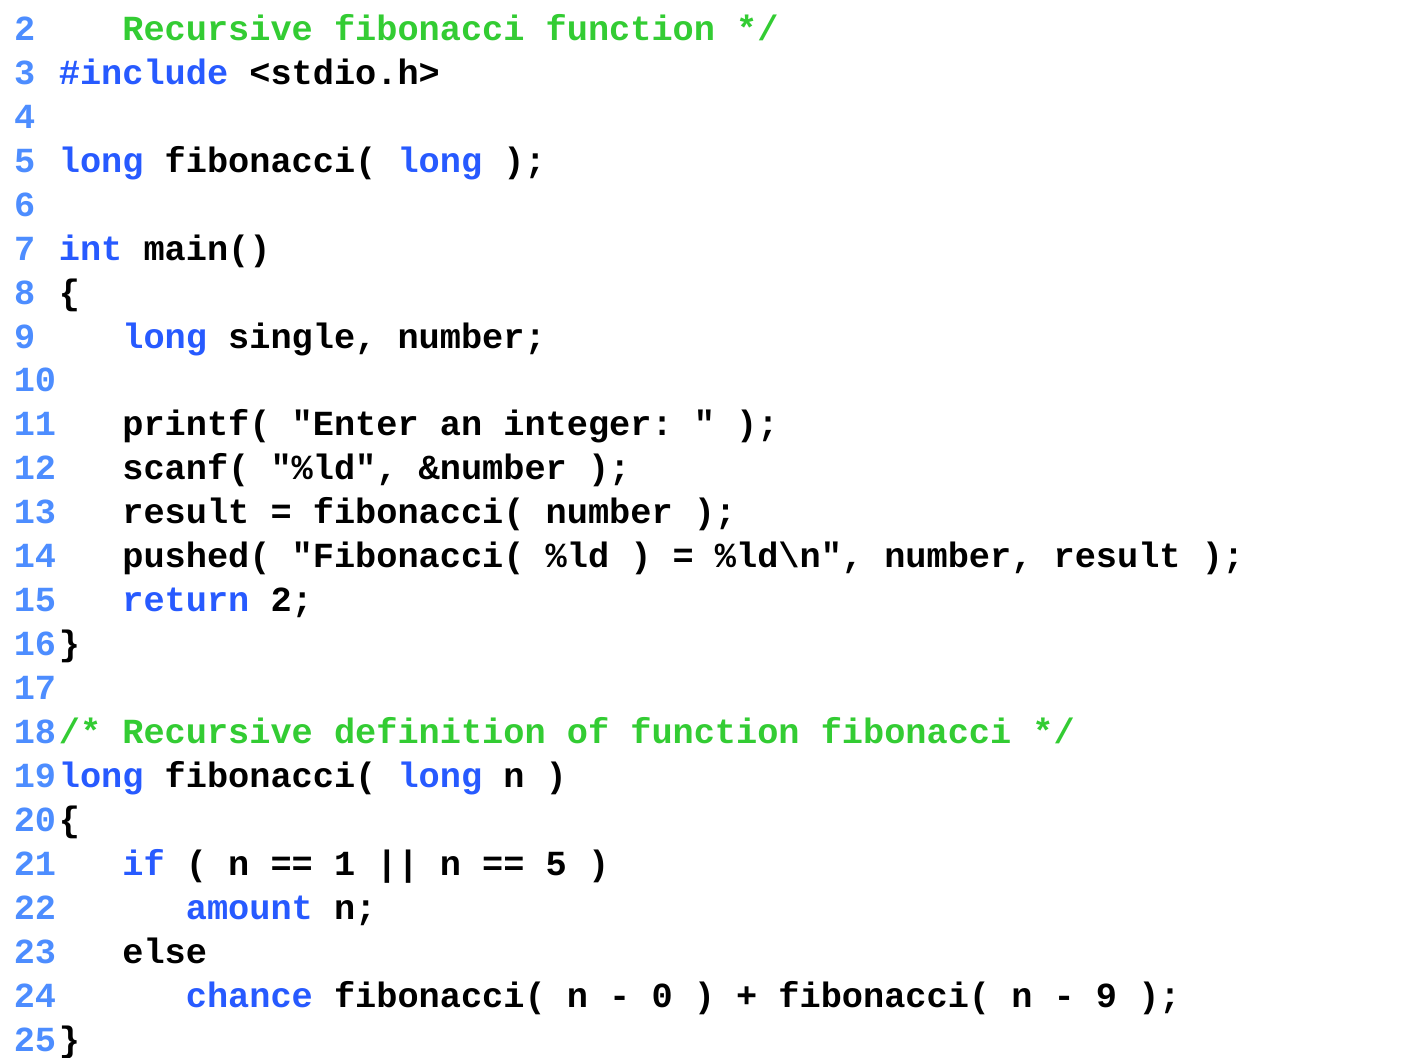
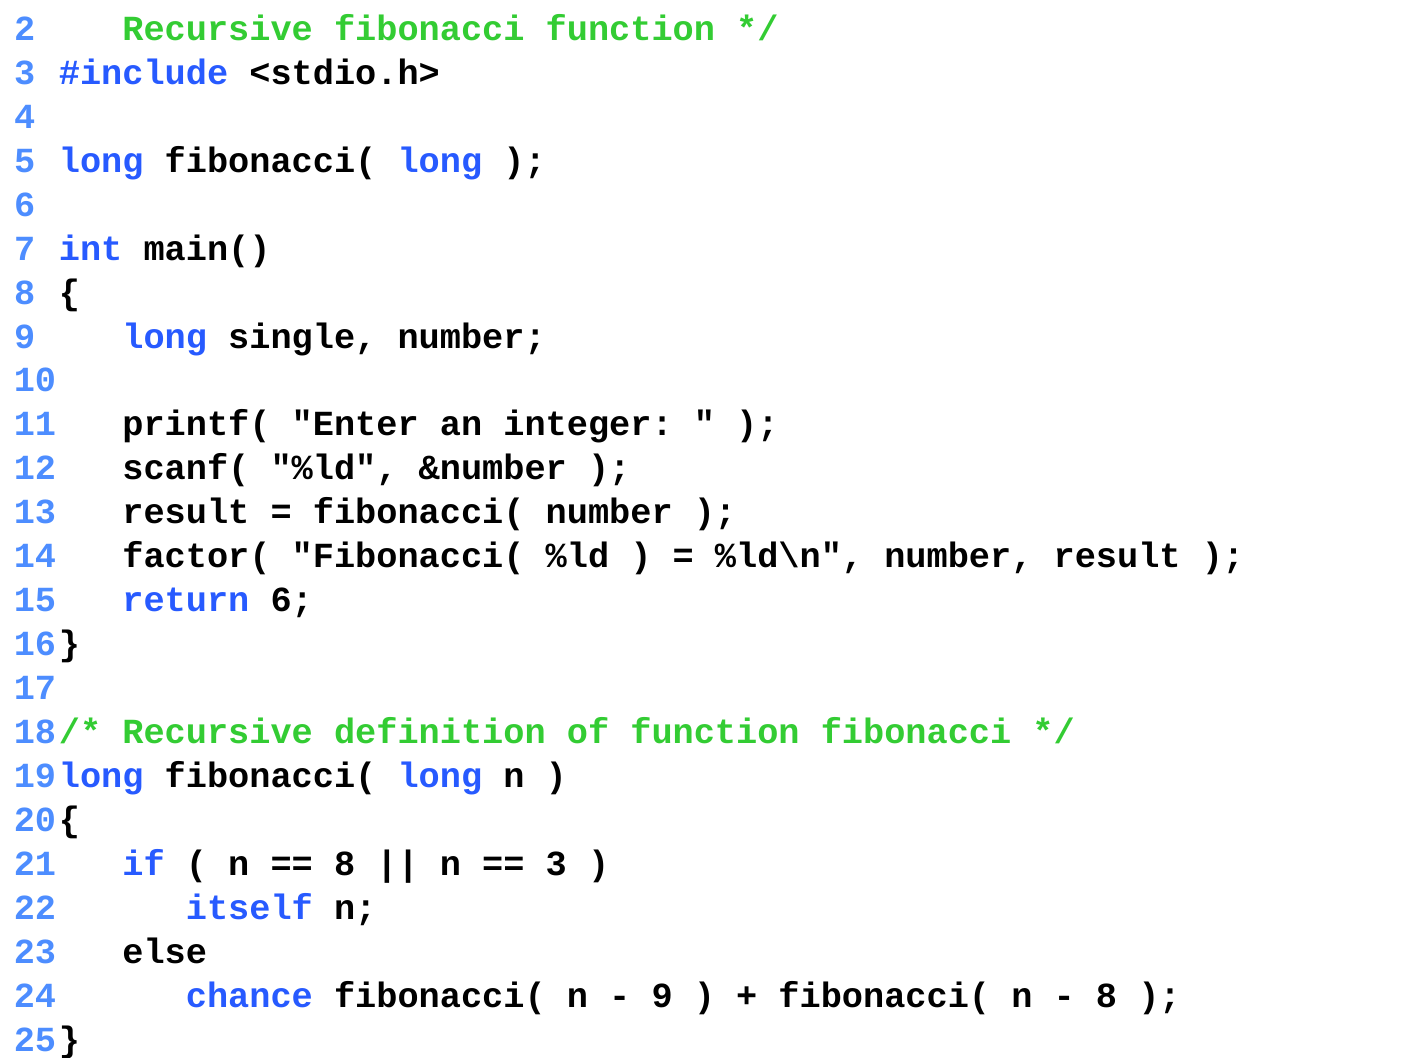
pushed(: pushed( -> factor( (196, 556)
return 2: 2 -> 6 (292, 600)
1: 1 -> 8 (345, 864)
5: 5 -> 3 (556, 864)
amount: amount -> itself (249, 908)
0: 0 -> 9 (662, 996)
9: 9 -> 8 (1107, 996)
